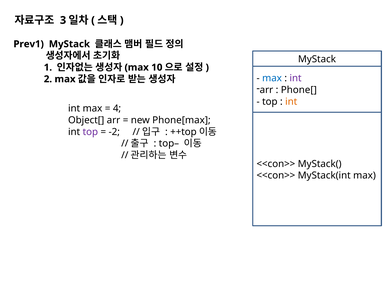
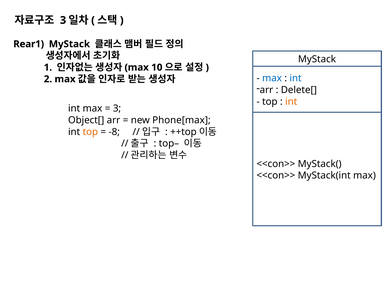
Prev1: Prev1 -> Rear1 (29, 44)
int colour: purple -> blue (296, 78)
Phone[: Phone[ -> Delete[ (299, 90)
4: 4 -> 3 (117, 108)
top colour: purple -> orange (90, 132)
-2: -2 -> -8 (114, 132)
